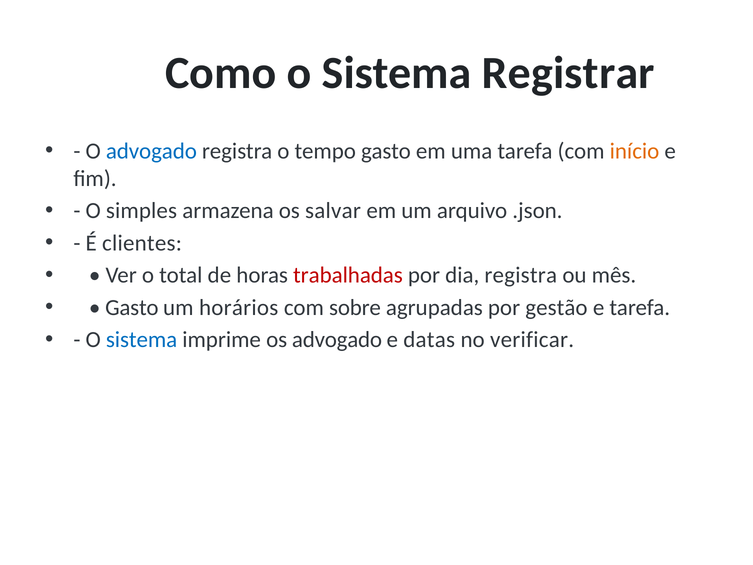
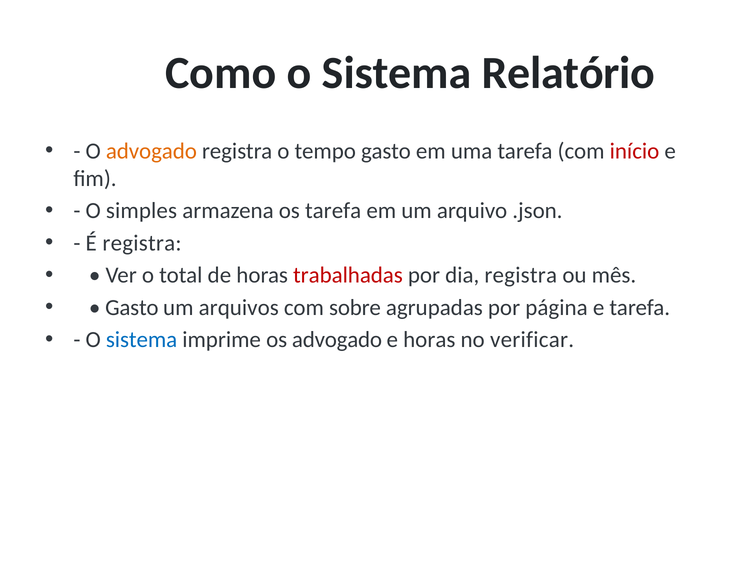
Registrar: Registrar -> Relatório (568, 73)
advogado colour: blue -> orange (151, 151)
início colour: orange -> red (635, 151)
os salvar: salvar -> tarefa (333, 211)
É clientes: clientes -> registra (142, 243)
horários: horários -> arquivos (239, 307)
gestão: gestão -> página (556, 307)
e datas: datas -> horas (429, 340)
